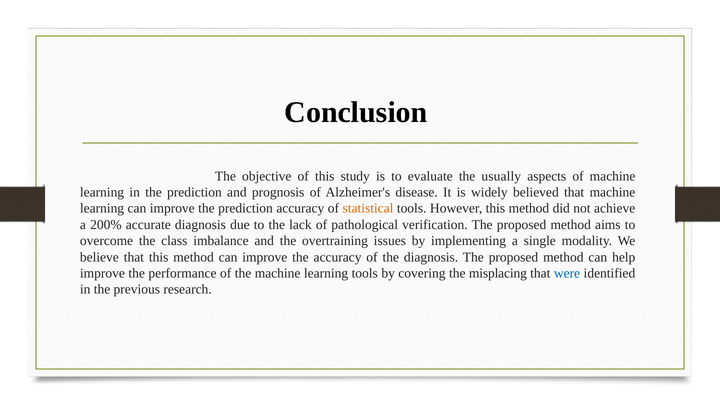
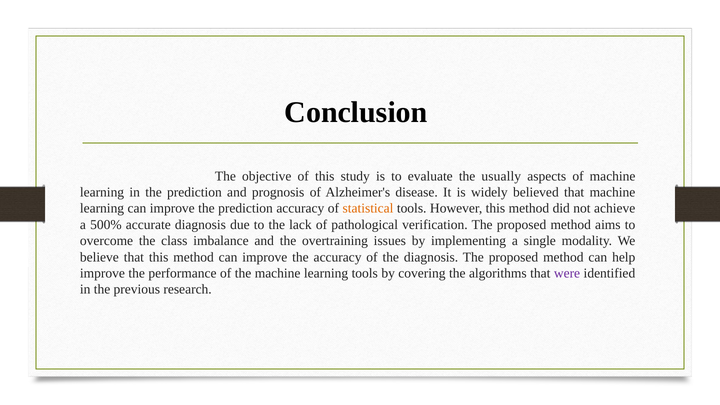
200%: 200% -> 500% (106, 225)
misplacing: misplacing -> algorithms (498, 273)
were colour: blue -> purple (567, 273)
